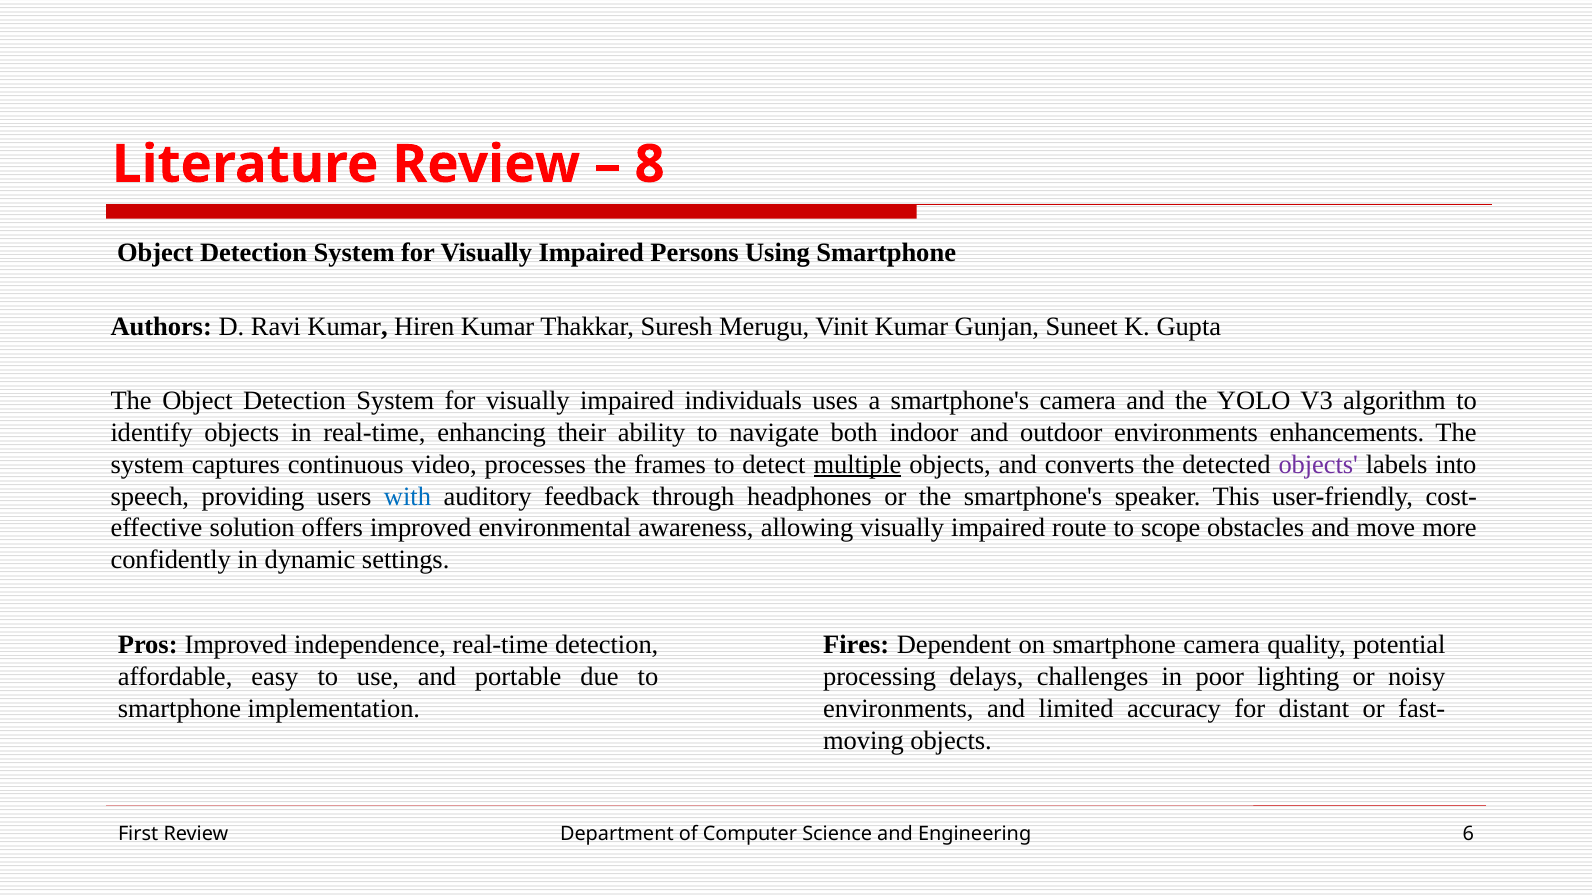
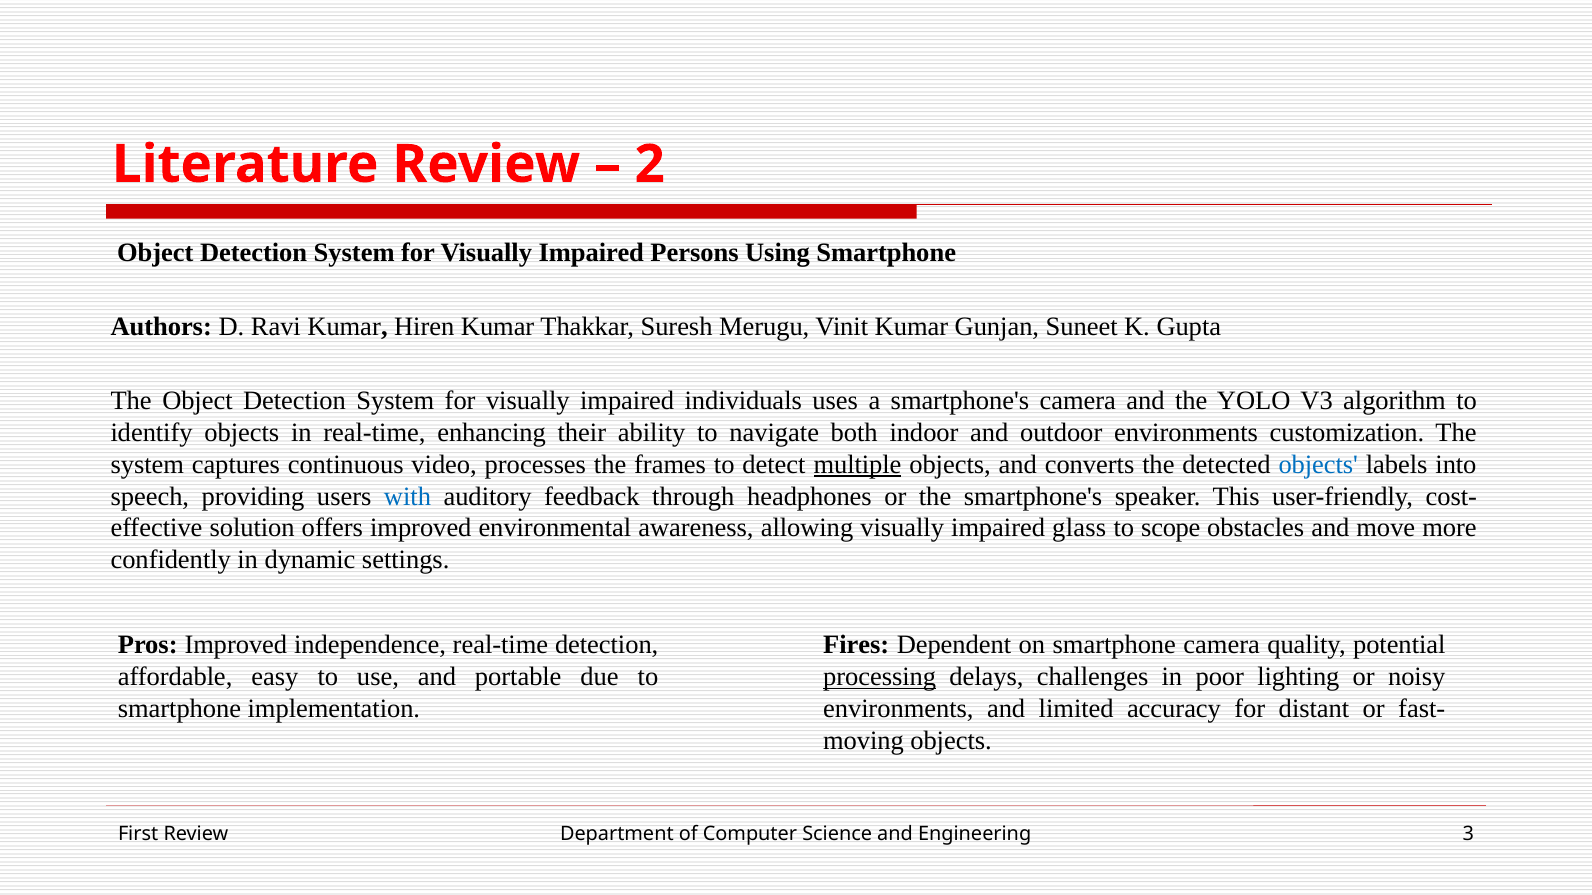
8: 8 -> 2 (650, 164)
enhancements: enhancements -> customization (1347, 433)
objects colour: purple -> blue (1318, 465)
route: route -> glass (1079, 528)
processing underline: none -> present (880, 677)
6: 6 -> 3 (1468, 835)
